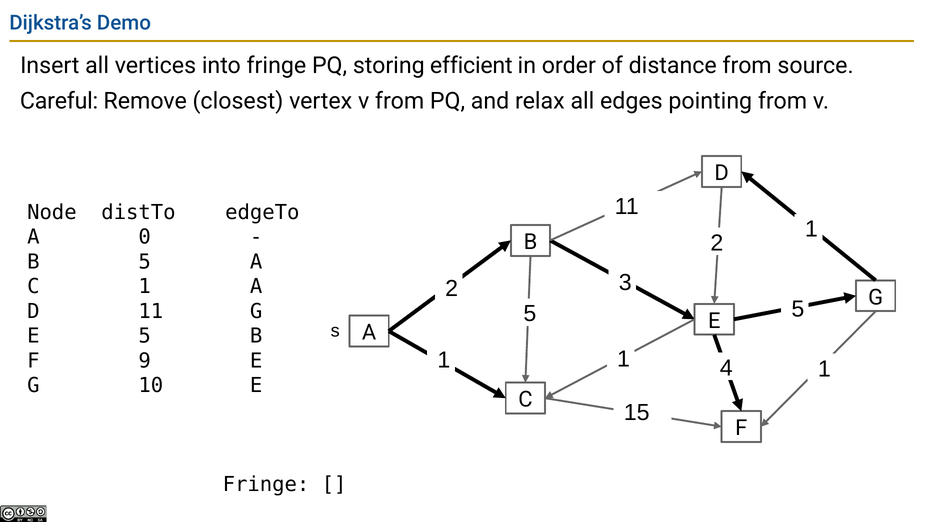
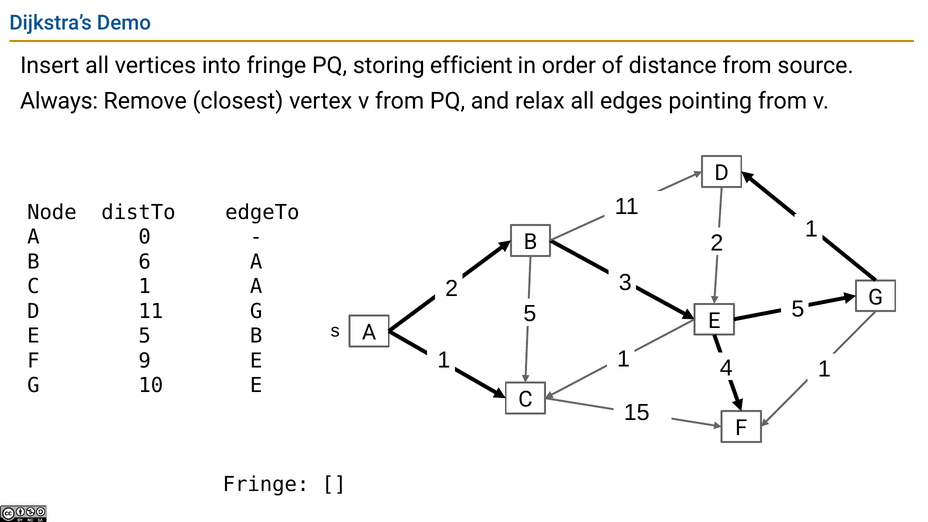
Careful: Careful -> Always (59, 101)
B 5: 5 -> 6 (145, 262)
